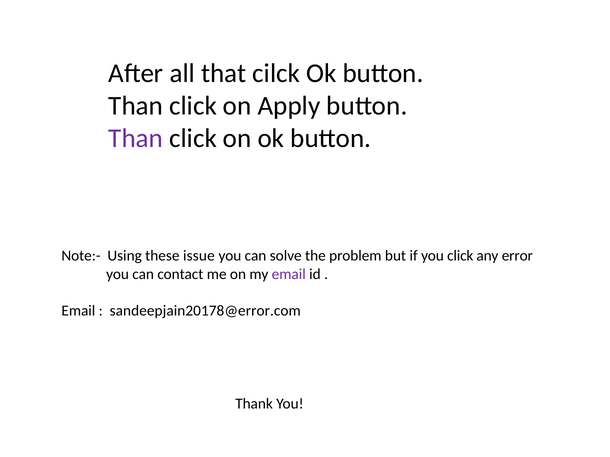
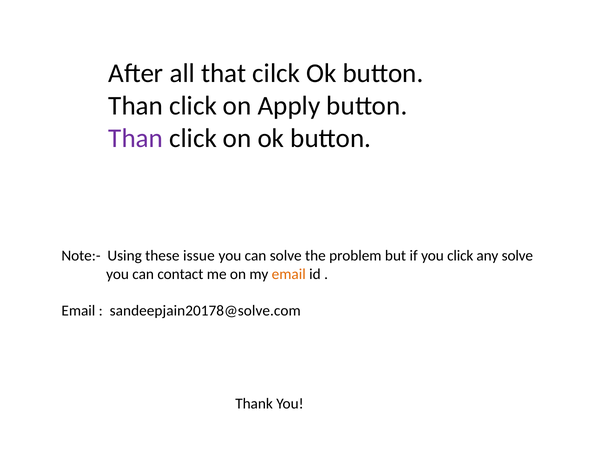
any error: error -> solve (517, 256)
email colour: purple -> orange (289, 275)
sandeepjain20178@error.com: sandeepjain20178@error.com -> sandeepjain20178@solve.com (205, 311)
